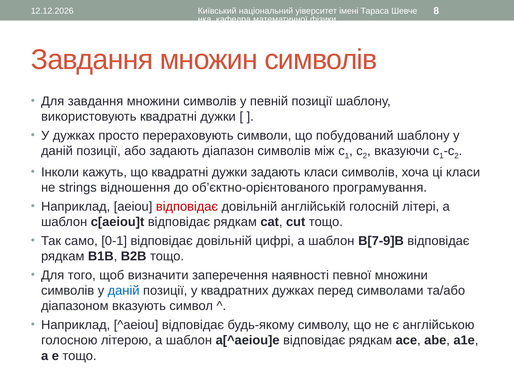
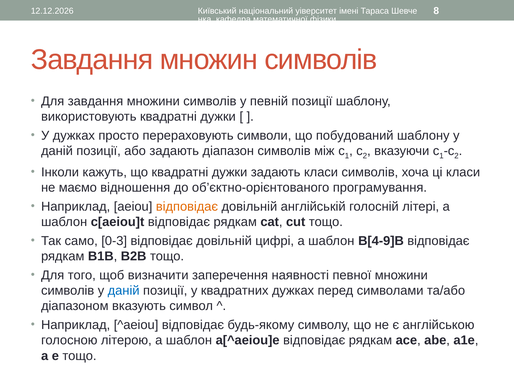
strings: strings -> маємо (78, 187)
відповідає colour: red -> orange (187, 206)
0-1: 0-1 -> 0-3 (114, 241)
B[7-9]B: B[7-9]B -> B[4-9]B (381, 241)
